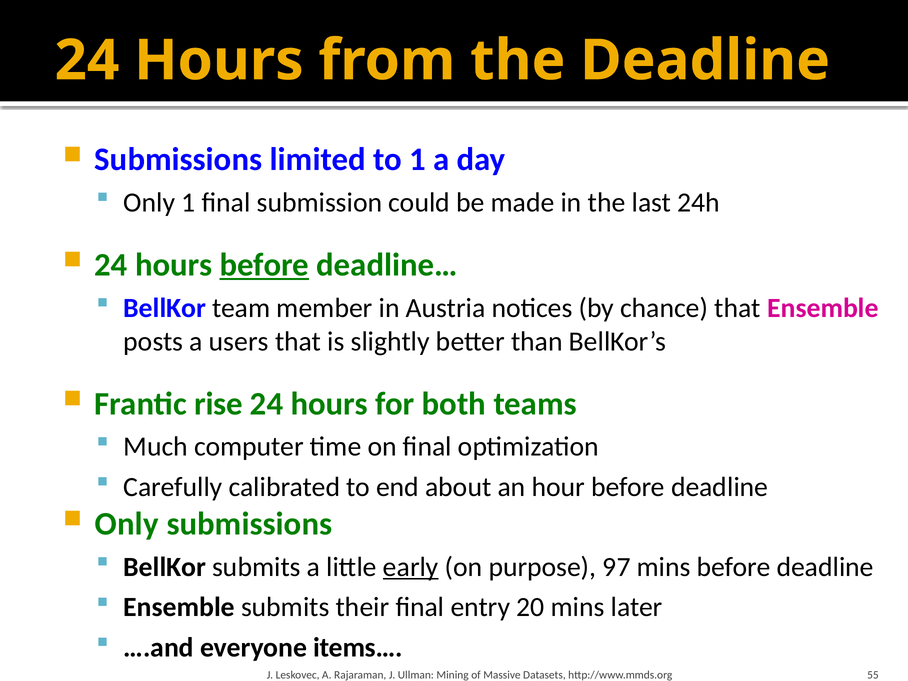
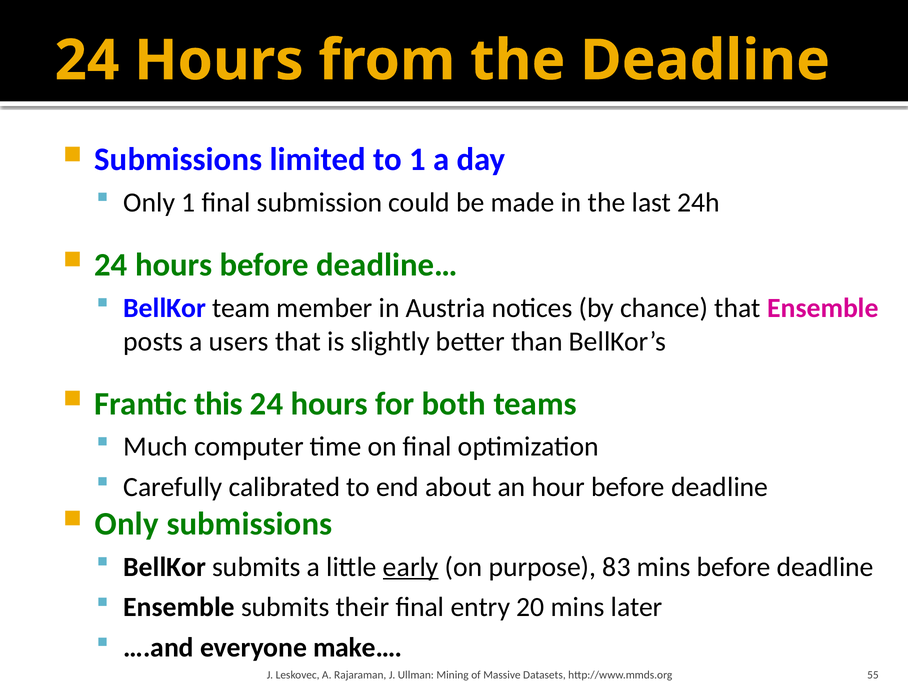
before underline: present -> none (264, 265)
rise: rise -> this (219, 404)
97: 97 -> 83 (617, 567)
items…: items… -> make… (358, 648)
